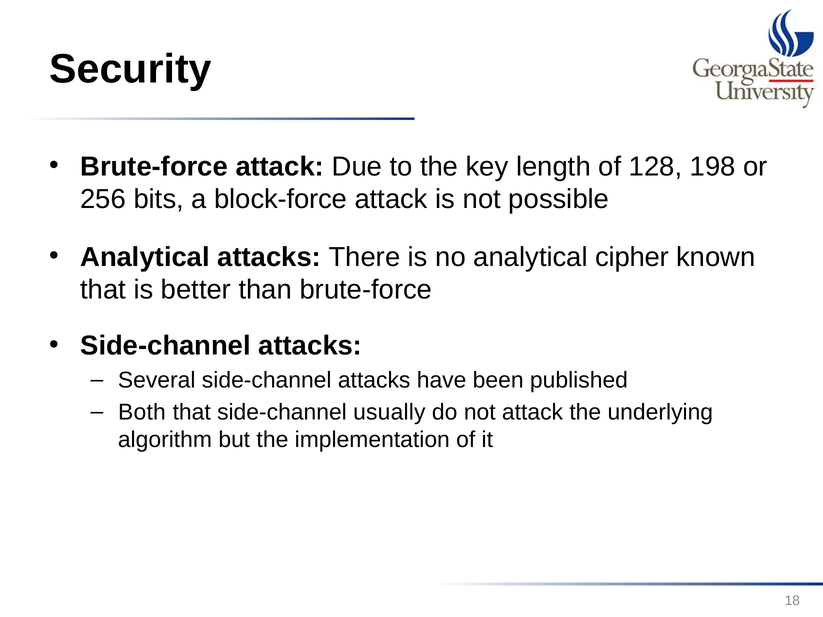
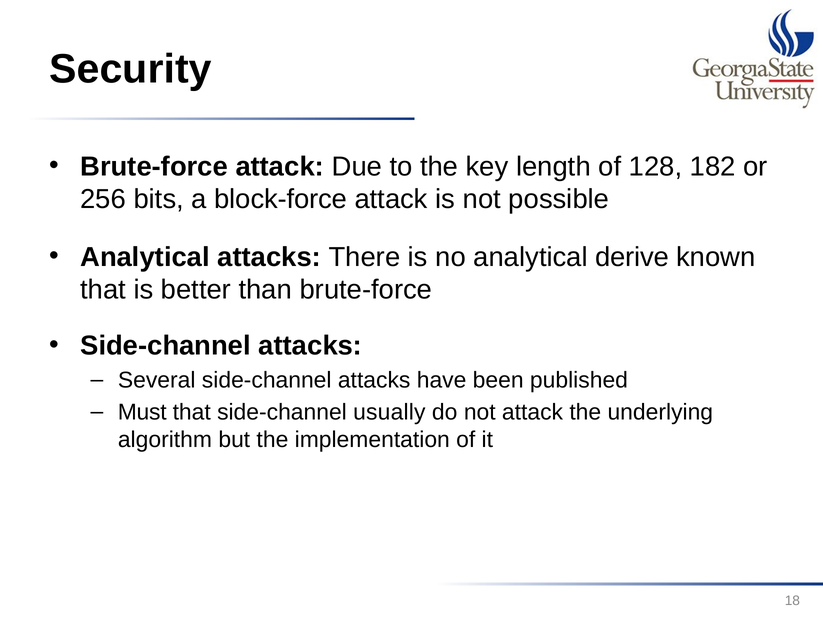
198: 198 -> 182 (713, 167)
cipher: cipher -> derive (632, 257)
Both: Both -> Must (142, 413)
